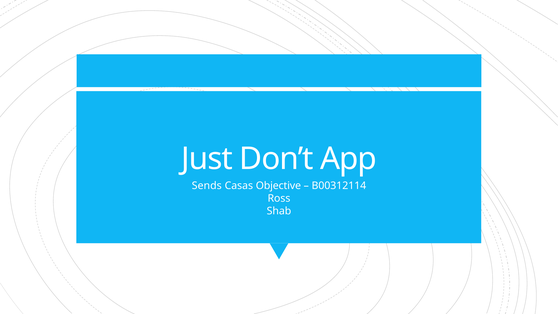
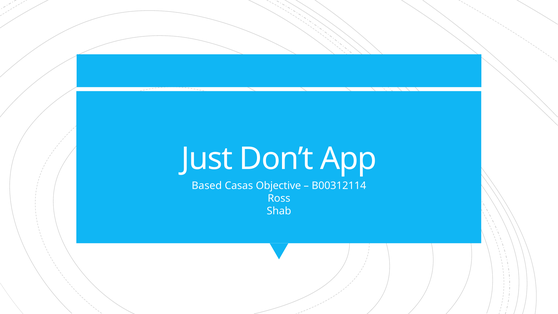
Sends: Sends -> Based (207, 186)
